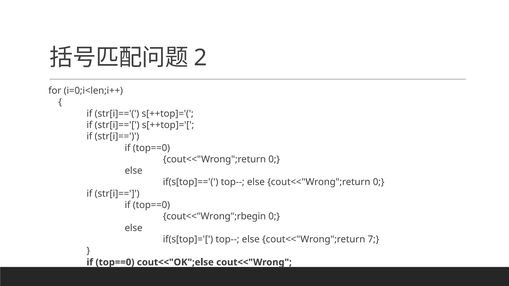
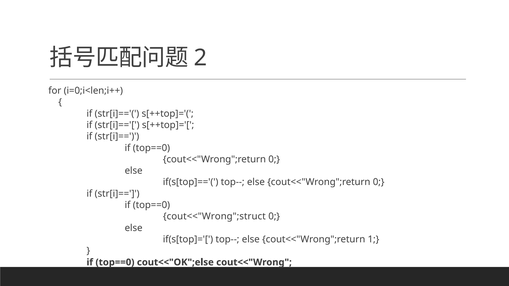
cout<<"Wrong";rbegin: cout<<"Wrong";rbegin -> cout<<"Wrong";struct (214, 217)
7: 7 -> 1 (373, 240)
